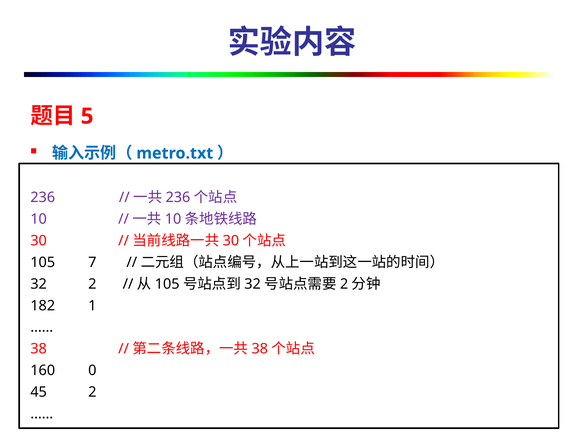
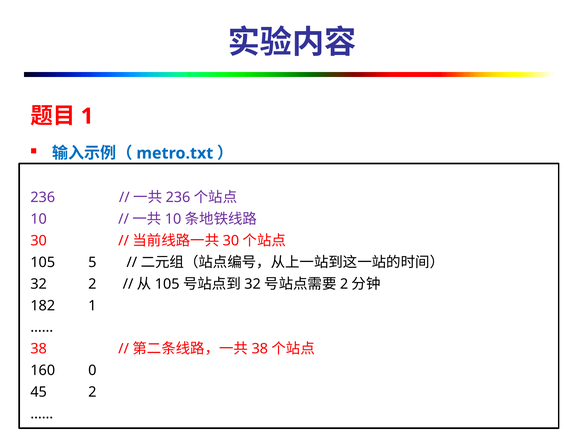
5: 5 -> 1 (87, 116)
7: 7 -> 5 (92, 263)
